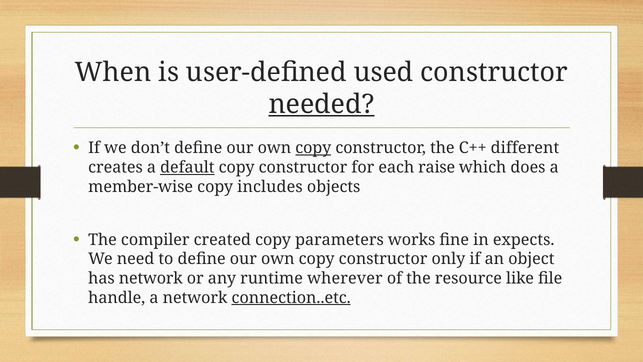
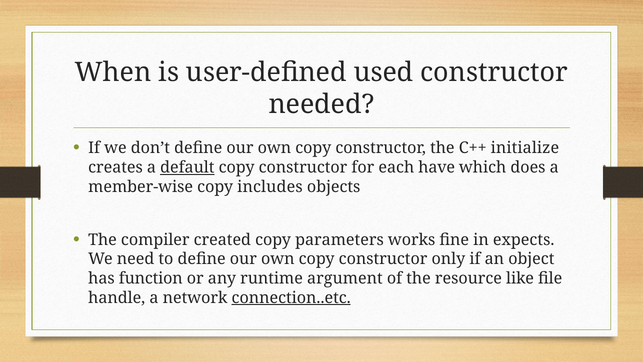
needed underline: present -> none (321, 104)
copy underline: present -> none (313, 148)
different: different -> initialize (525, 148)
raise: raise -> have (437, 167)
has network: network -> function (151, 278)
wherever: wherever -> argument (345, 278)
